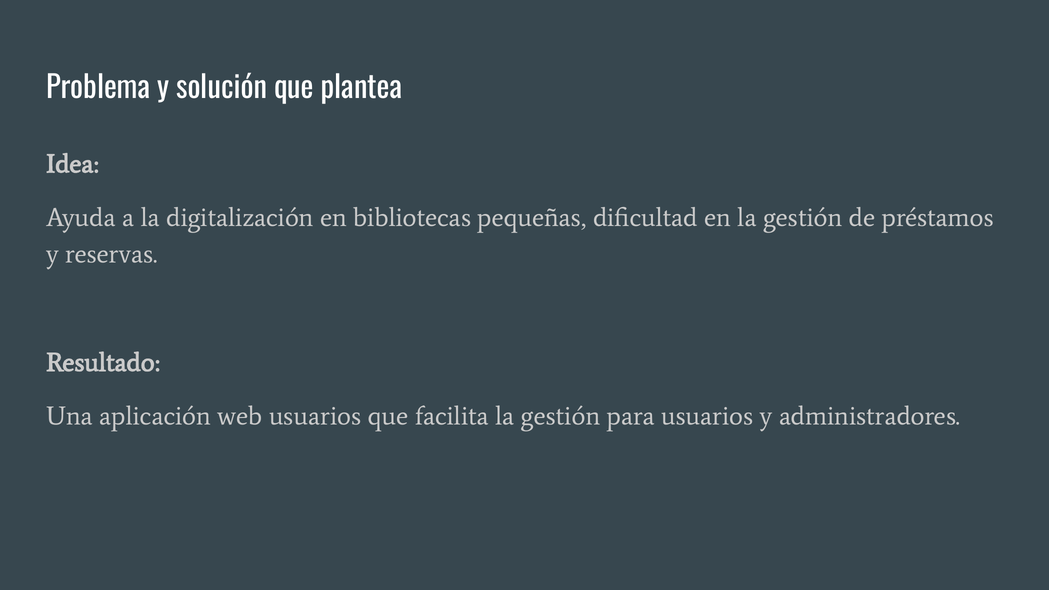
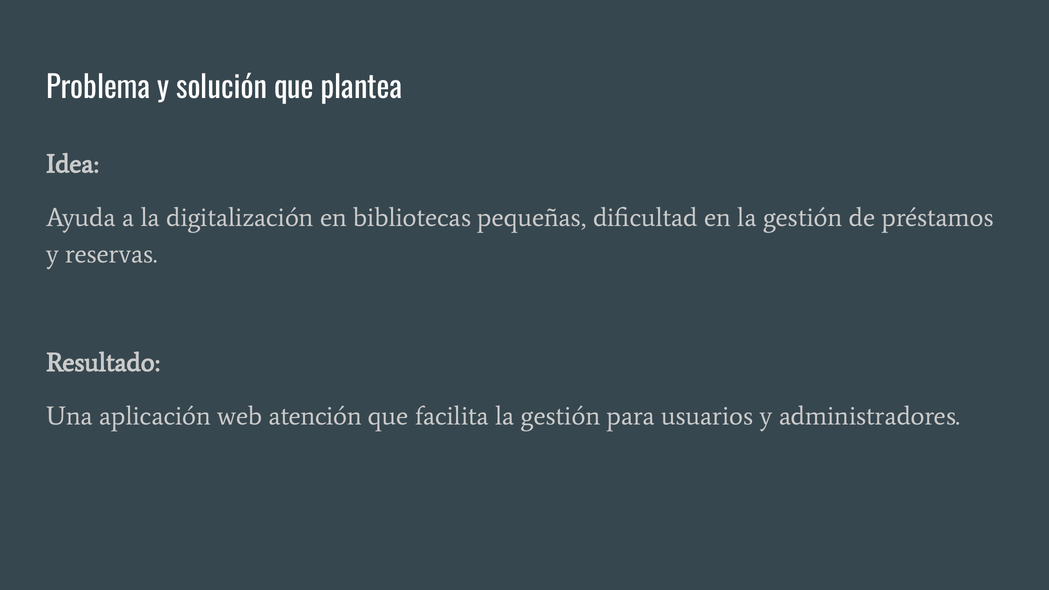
web usuarios: usuarios -> atención (315, 416)
